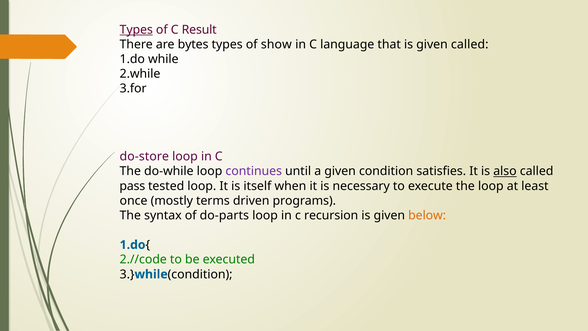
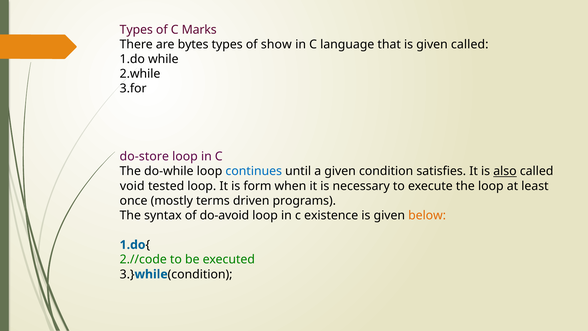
Types underline: present -> none (136, 30)
Result: Result -> Marks (199, 30)
continues colour: purple -> blue (254, 171)
pass: pass -> void (132, 186)
itself: itself -> form (257, 186)
do-parts: do-parts -> do-avoid (224, 215)
recursion: recursion -> existence (331, 215)
